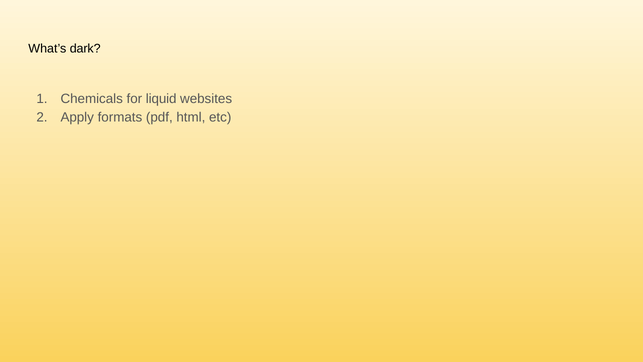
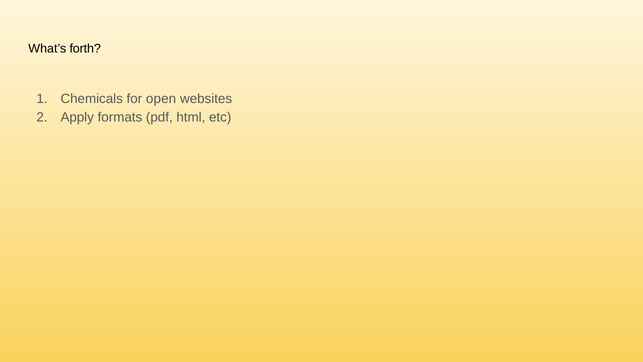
dark: dark -> forth (85, 48)
liquid: liquid -> open (161, 99)
